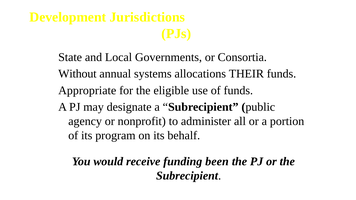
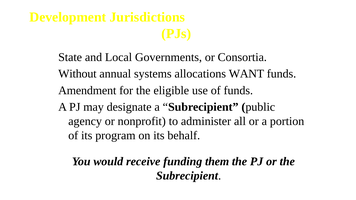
THEIR: THEIR -> WANT (246, 74)
Appropriate: Appropriate -> Amendment (87, 90)
been: been -> them (217, 162)
